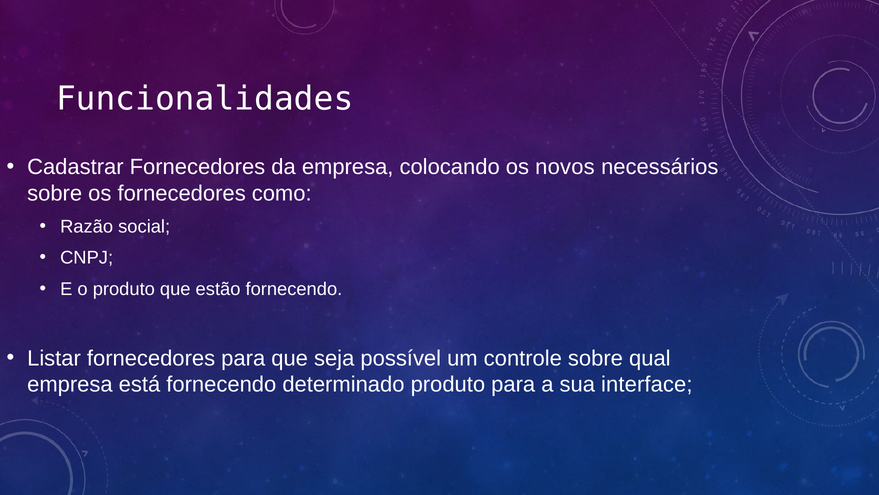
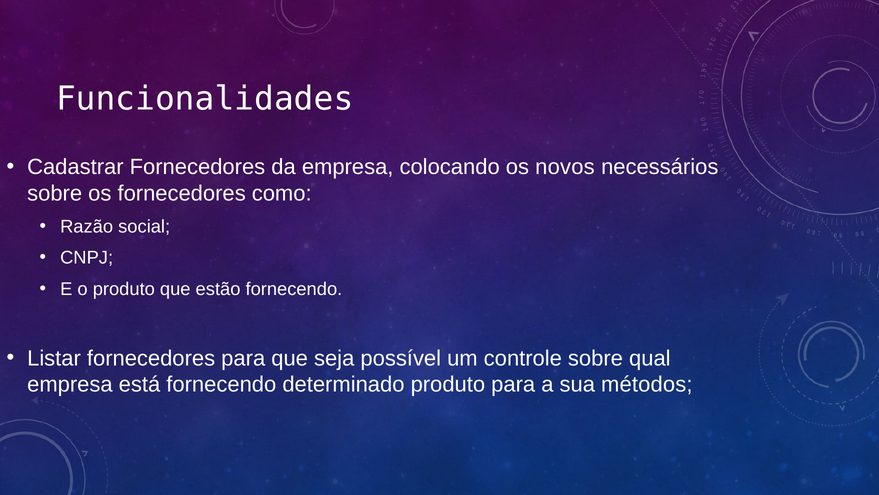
interface: interface -> métodos (647, 384)
